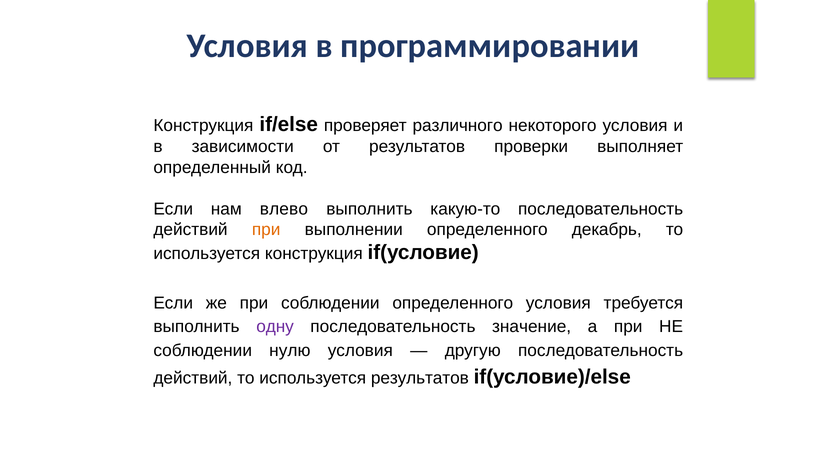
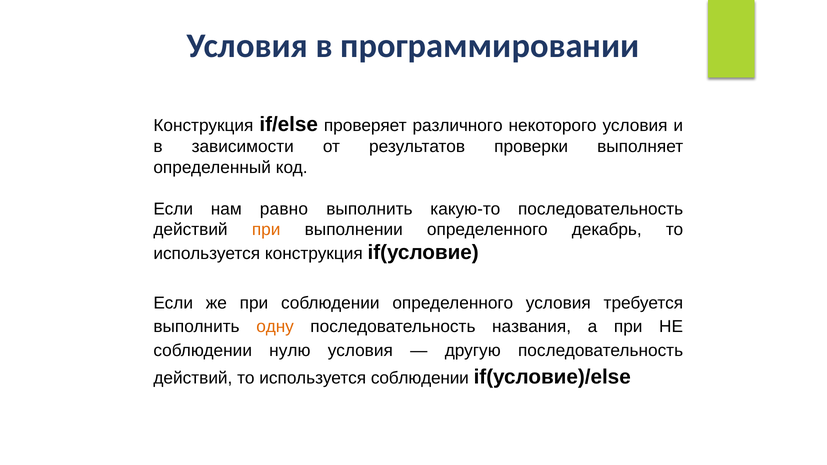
влево: влево -> равно (284, 209)
одну colour: purple -> orange (275, 327)
значение: значение -> названия (532, 327)
используется результатов: результатов -> соблюдении (420, 378)
